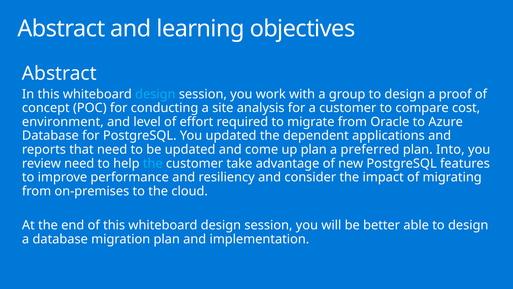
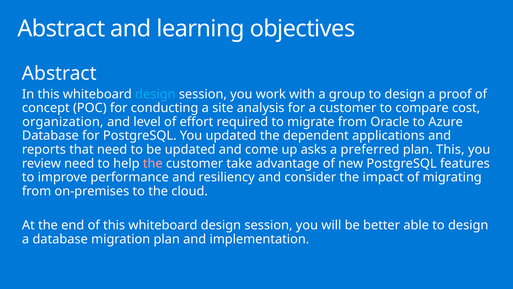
environment: environment -> organization (63, 122)
up plan: plan -> asks (314, 149)
plan Into: Into -> This (450, 149)
the colour: light blue -> pink (153, 163)
